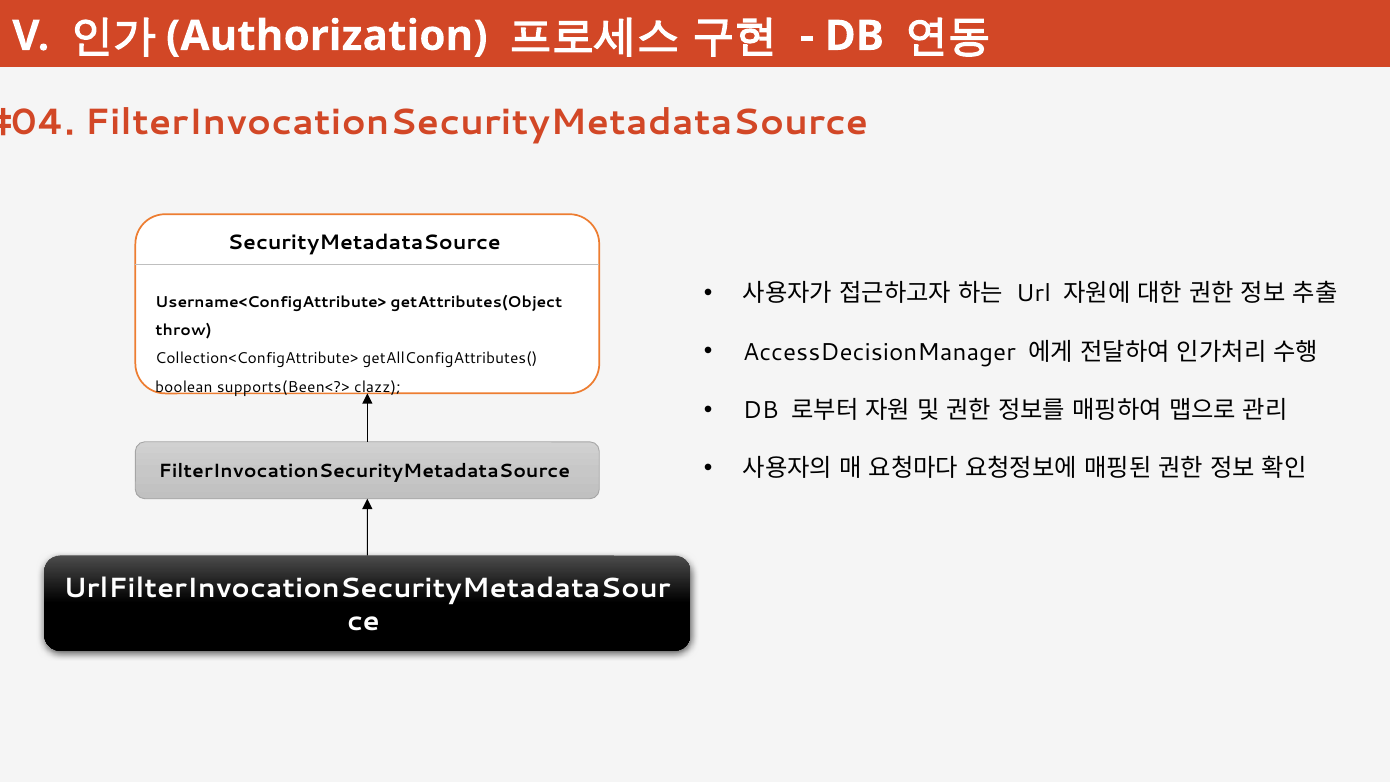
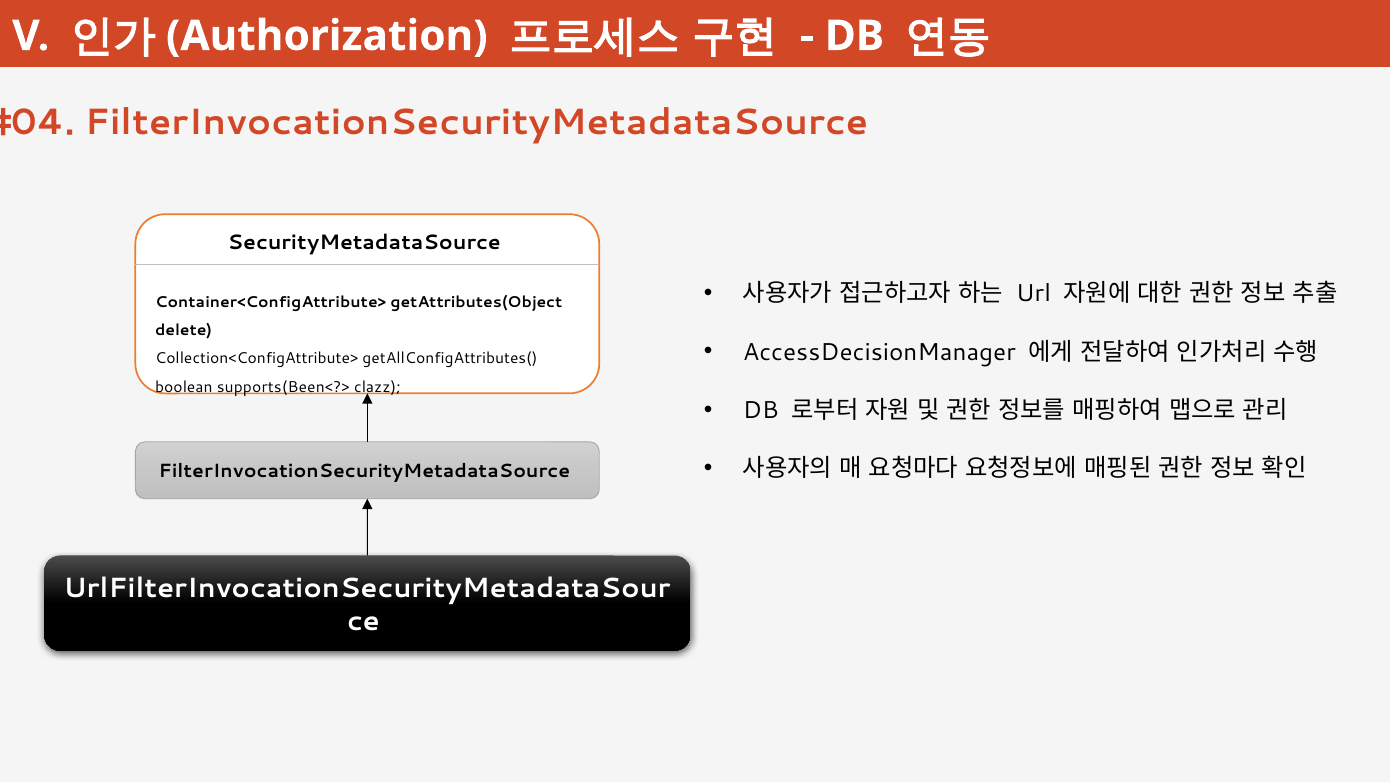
Username<ConfigAttribute>: Username<ConfigAttribute> -> Container<ConfigAttribute> (271, 302)
throw: throw -> delete (184, 330)
